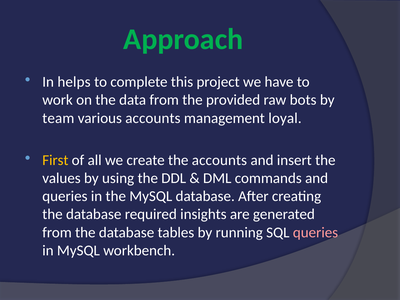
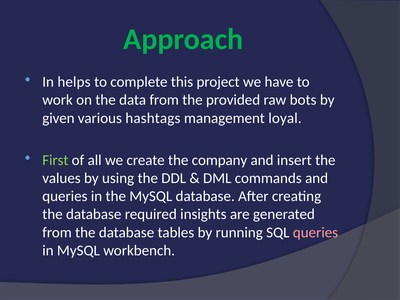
team: team -> given (58, 118)
various accounts: accounts -> hashtags (153, 118)
First colour: yellow -> light green (55, 160)
the accounts: accounts -> company (220, 160)
